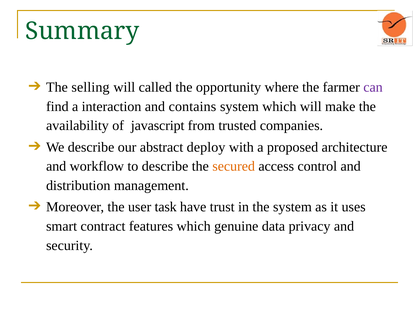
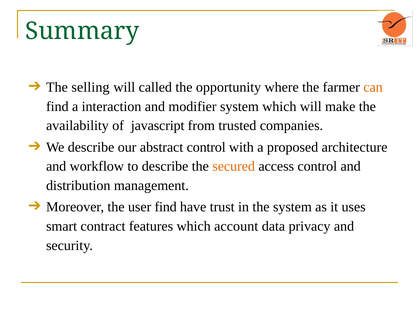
can colour: purple -> orange (373, 87)
contains: contains -> modifier (193, 107)
abstract deploy: deploy -> control (206, 147)
user task: task -> find (166, 207)
genuine: genuine -> account (236, 226)
